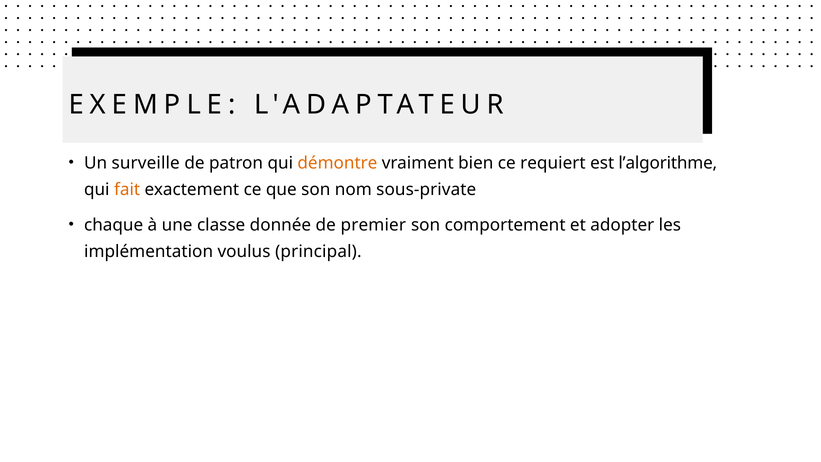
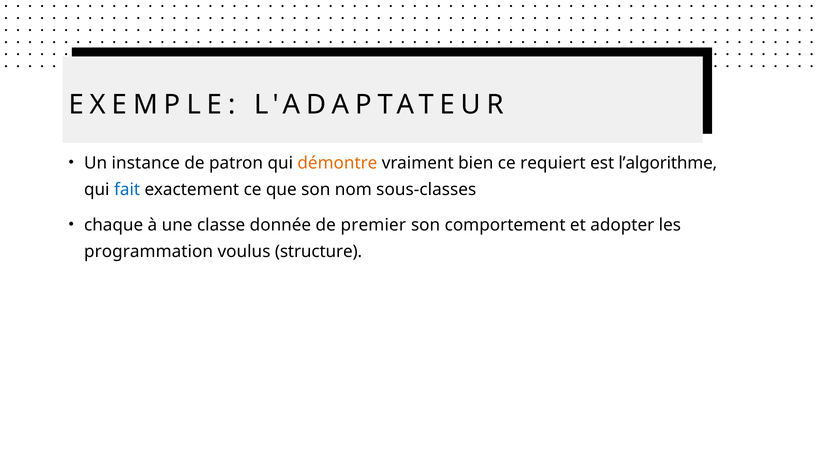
surveille: surveille -> instance (146, 163)
fait colour: orange -> blue (127, 190)
sous-private: sous-private -> sous-classes (426, 190)
implémentation: implémentation -> programmation (149, 252)
principal: principal -> structure (319, 252)
